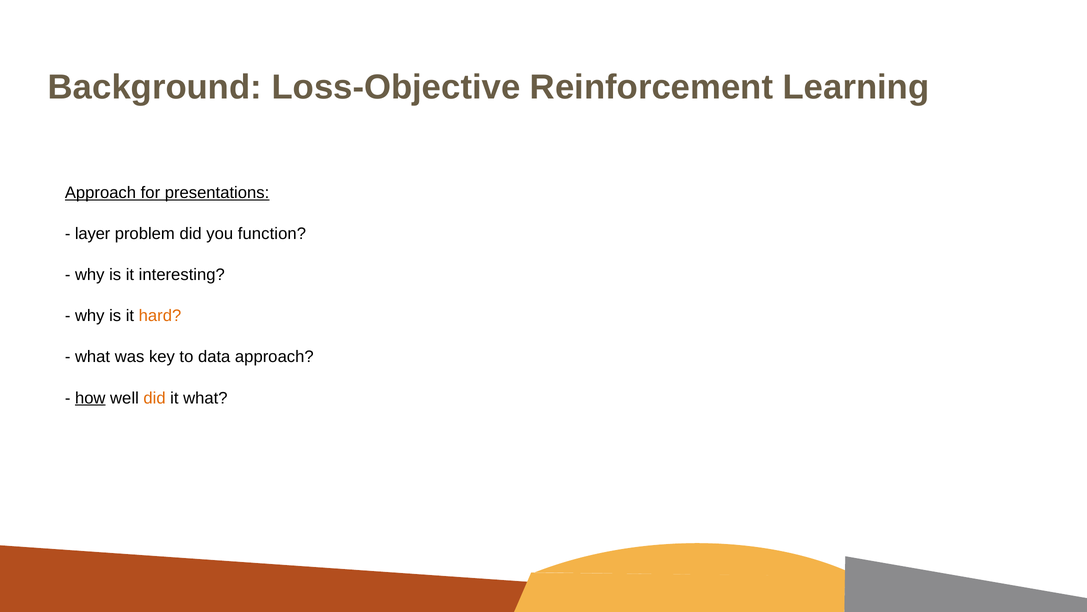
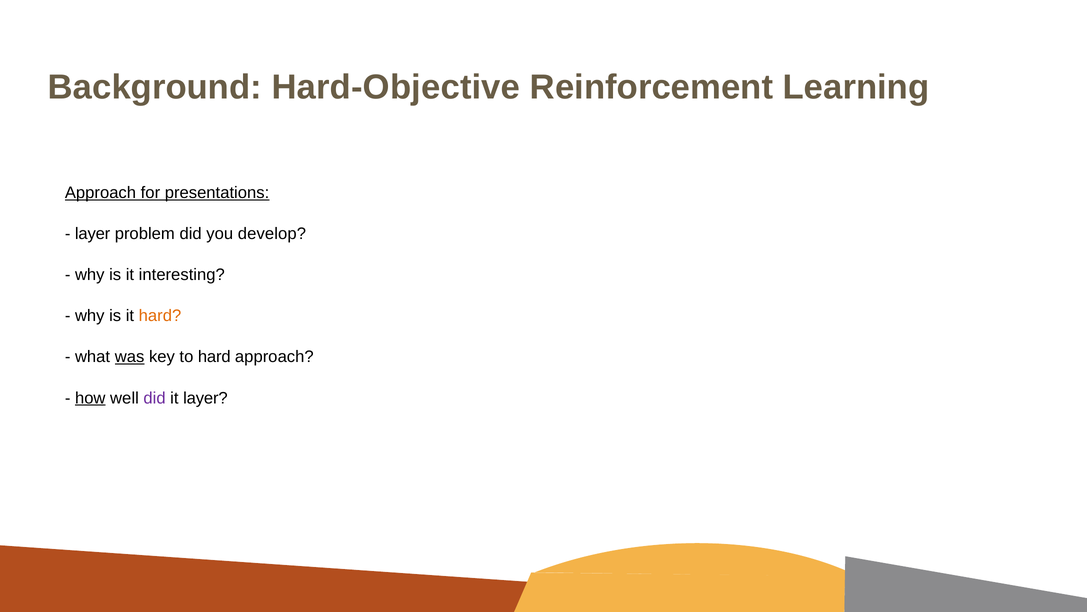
Loss-Objective: Loss-Objective -> Hard-Objective (396, 87)
function: function -> develop (272, 234)
was underline: none -> present (130, 357)
to data: data -> hard (214, 357)
did colour: orange -> purple (155, 398)
it what: what -> layer (205, 398)
